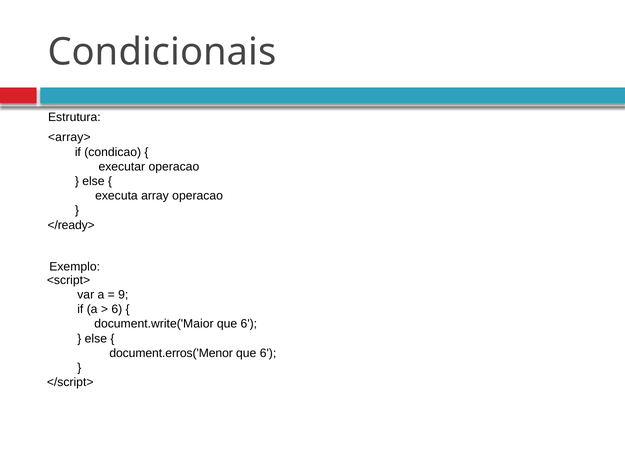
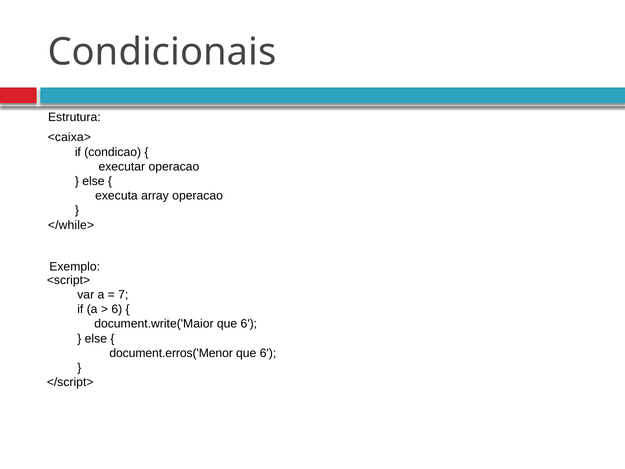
<array>: <array> -> <caixa> (69, 137)
</ready>: </ready> -> </while> (71, 225)
9: 9 -> 7 (123, 295)
